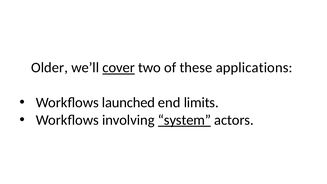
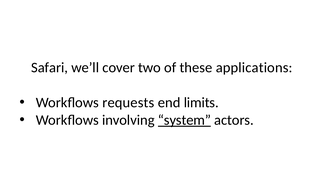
Older: Older -> Safari (50, 68)
cover underline: present -> none (119, 68)
launched: launched -> requests (128, 103)
